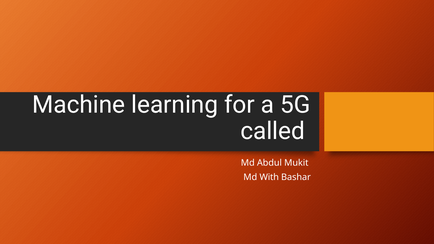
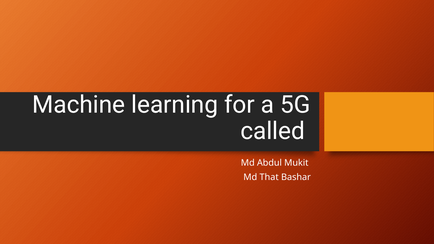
With: With -> That (269, 177)
